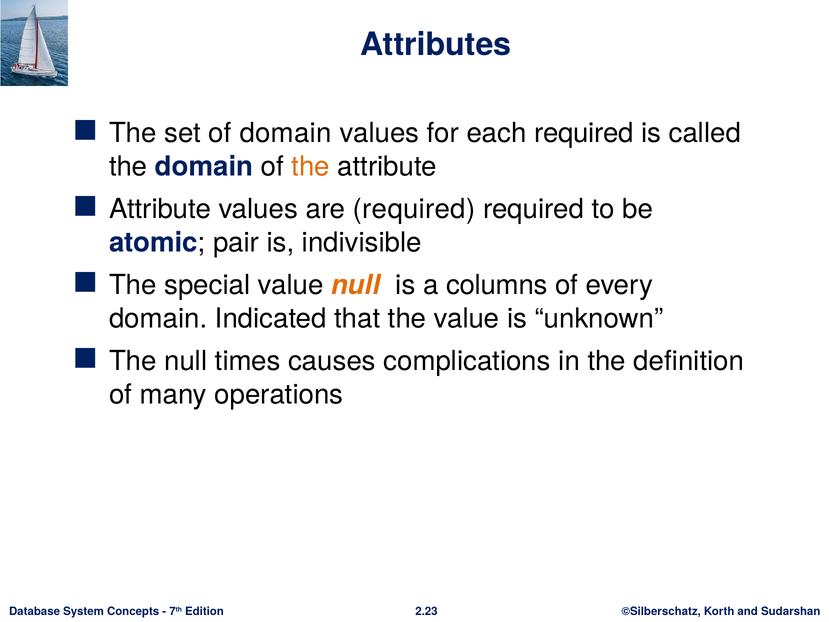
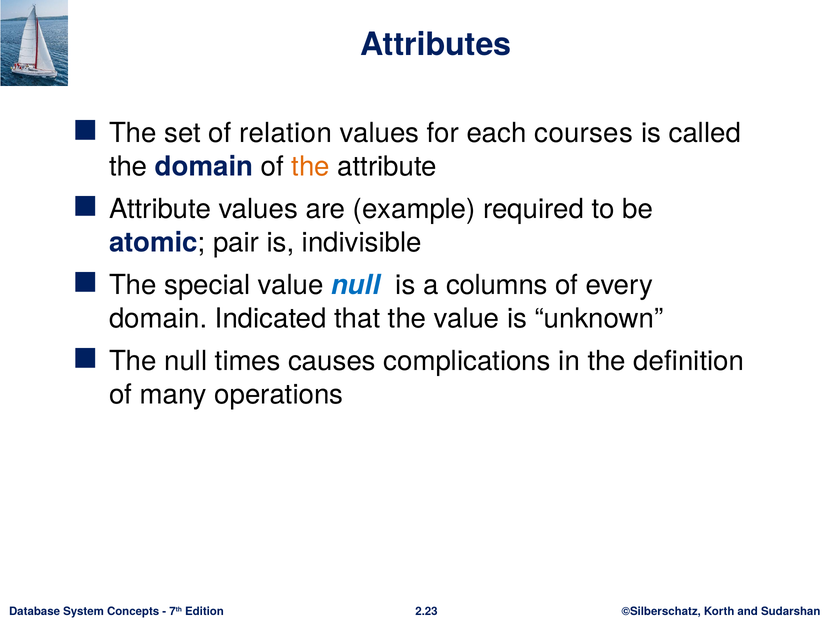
of domain: domain -> relation (286, 133)
each required: required -> courses (584, 133)
are required: required -> example (414, 209)
null colour: orange -> blue (356, 285)
